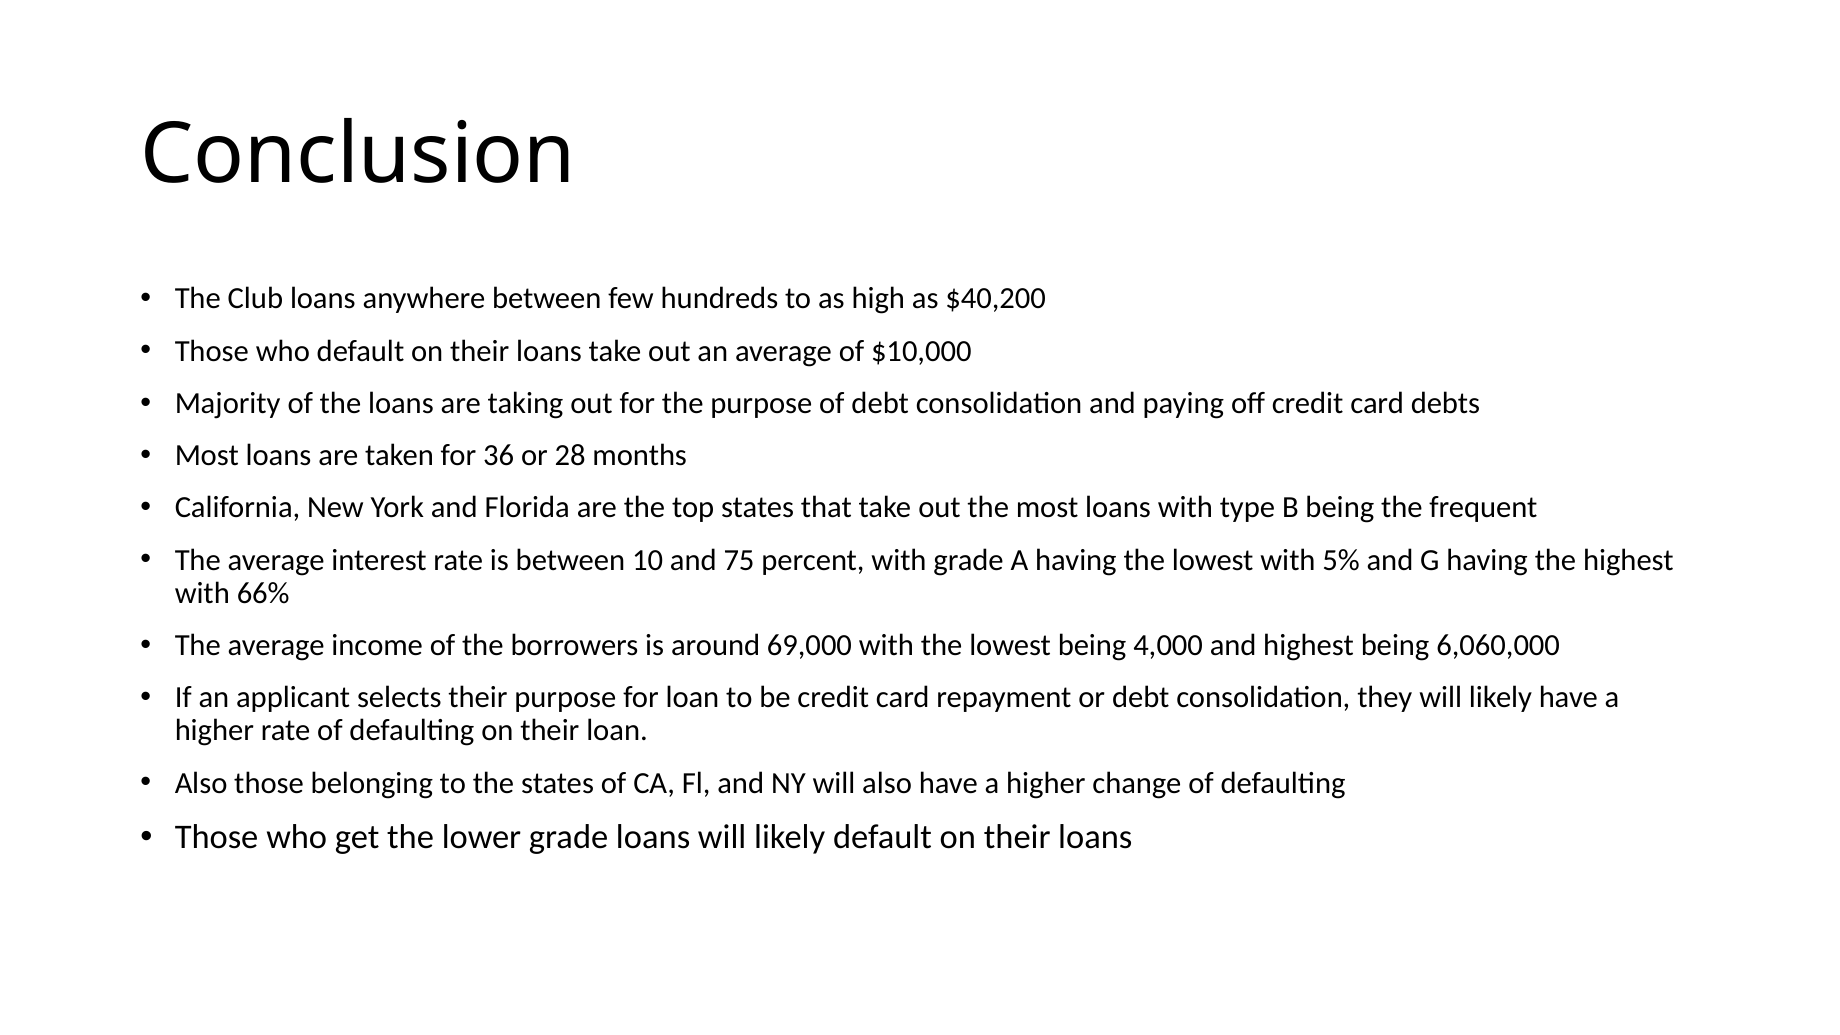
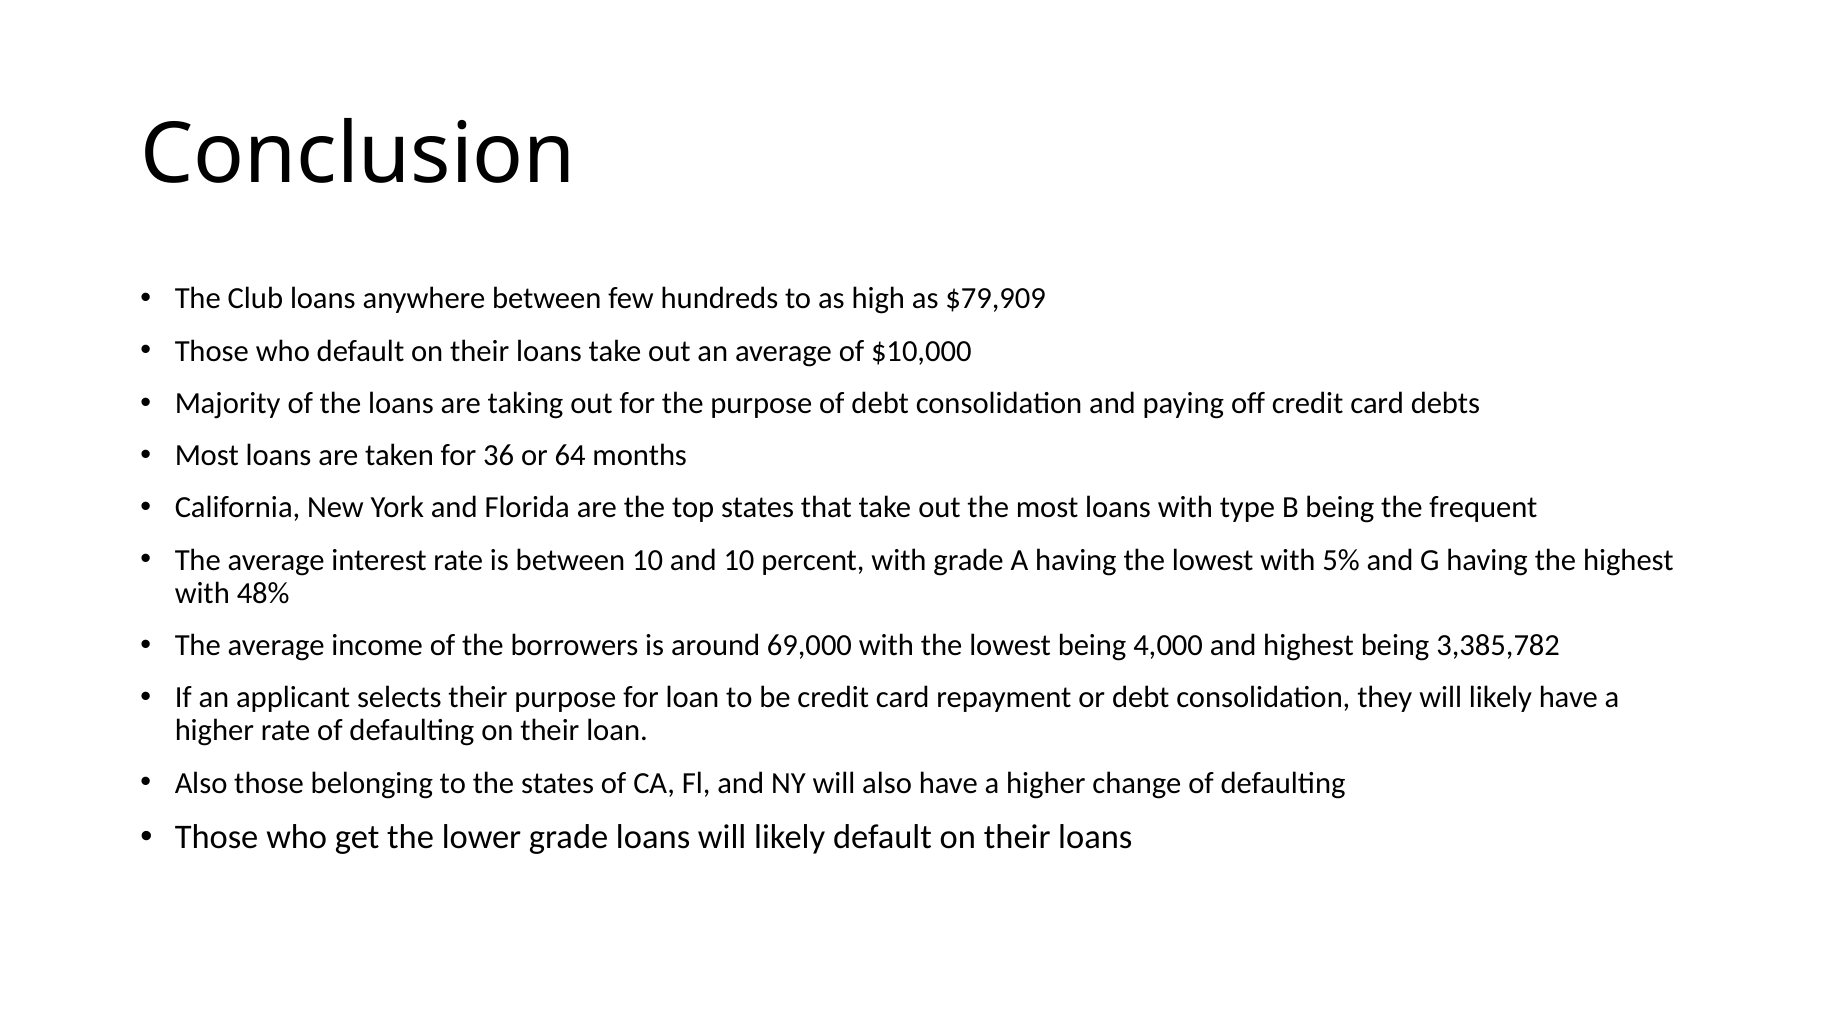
$40,200: $40,200 -> $79,909 (996, 299)
28: 28 -> 64 (570, 456)
and 75: 75 -> 10 (739, 560)
66%: 66% -> 48% (263, 593)
6,060,000: 6,060,000 -> 3,385,782 (1498, 645)
